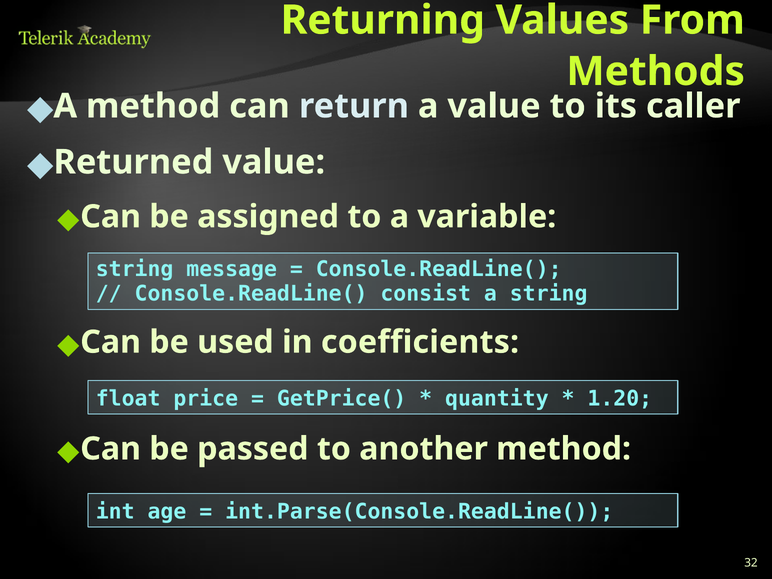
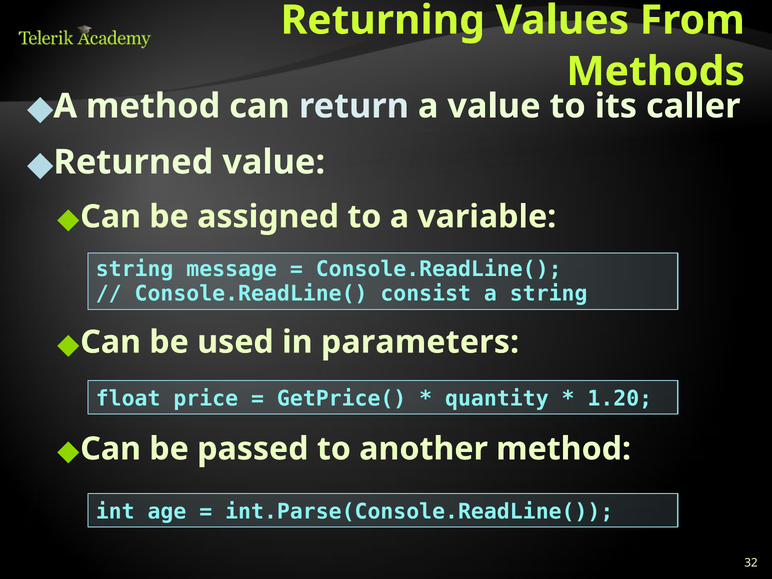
coefficients: coefficients -> parameters (420, 342)
